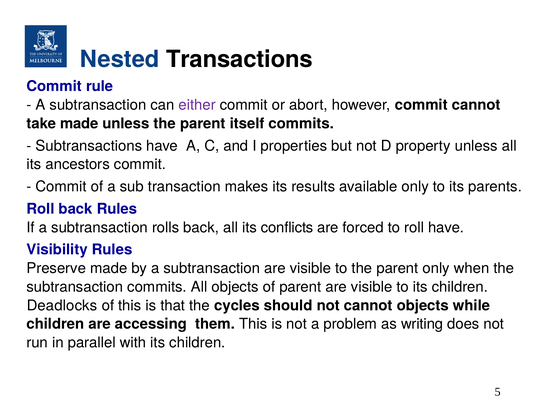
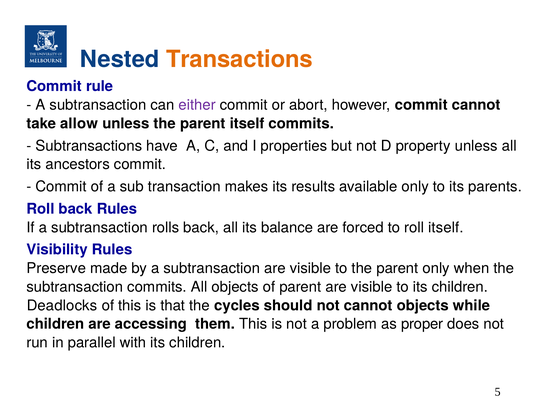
Transactions colour: black -> orange (239, 59)
take made: made -> allow (79, 124)
conflicts: conflicts -> balance (287, 228)
roll have: have -> itself (446, 228)
writing: writing -> proper (422, 324)
